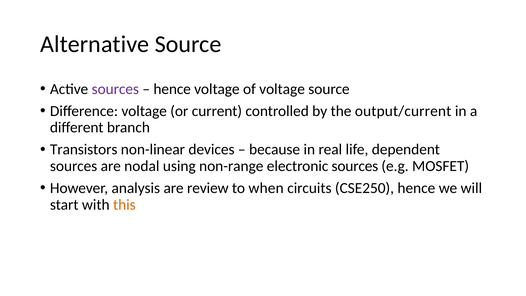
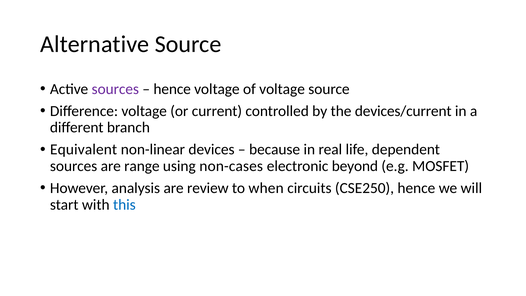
output/current: output/current -> devices/current (403, 111)
Transistors: Transistors -> Equivalent (84, 149)
nodal: nodal -> range (142, 166)
non-range: non-range -> non-cases (231, 166)
electronic sources: sources -> beyond (355, 166)
this colour: orange -> blue (124, 205)
